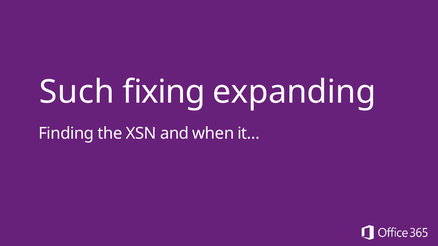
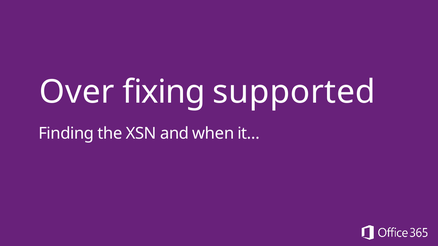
Such: Such -> Over (77, 92)
expanding: expanding -> supported (294, 92)
